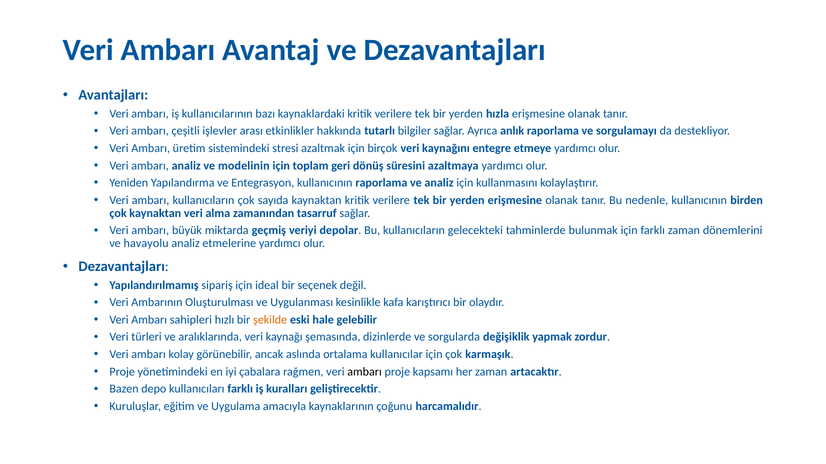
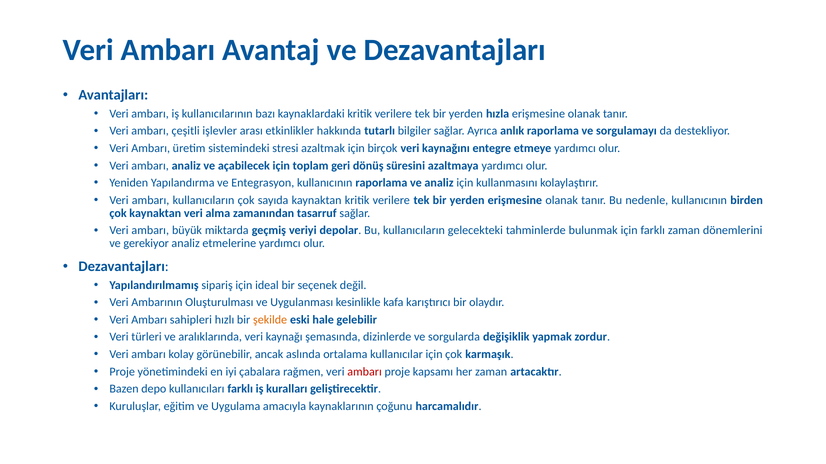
modelinin: modelinin -> açabilecek (244, 166)
havayolu: havayolu -> gerekiyor (146, 244)
ambarı colour: black -> red (365, 372)
